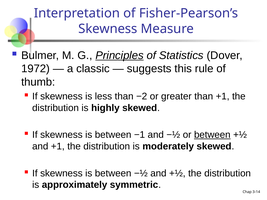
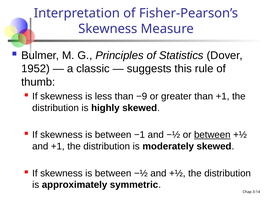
Principles underline: present -> none (120, 55)
1972: 1972 -> 1952 (36, 69)
−2: −2 -> −9 (142, 96)
